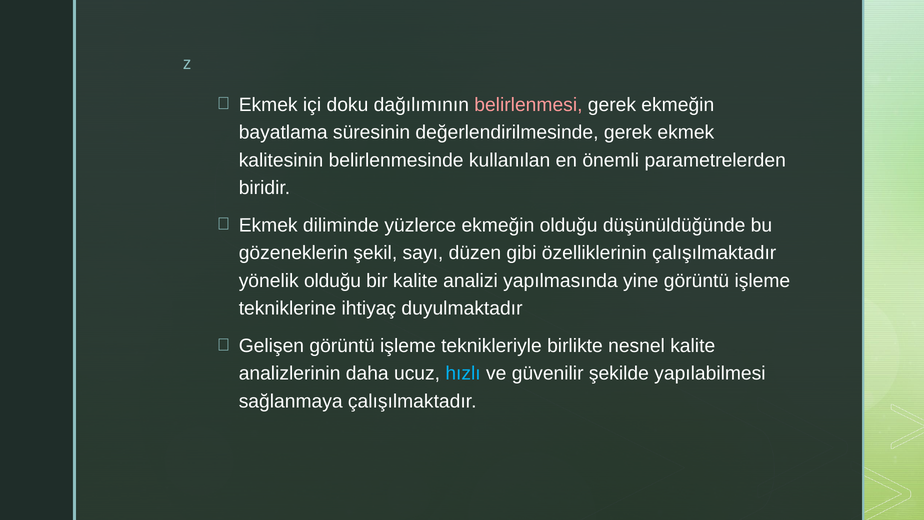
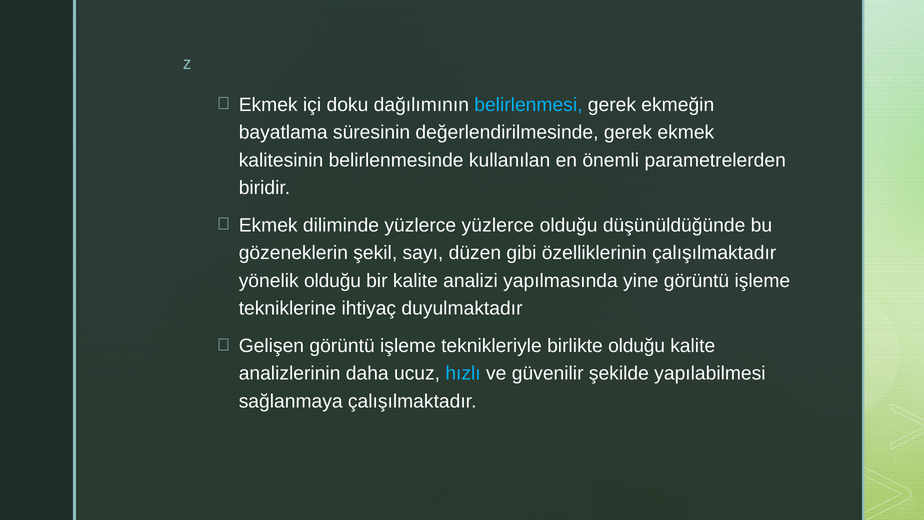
belirlenmesi colour: pink -> light blue (528, 105)
yüzlerce ekmeğin: ekmeğin -> yüzlerce (498, 225)
birlikte nesnel: nesnel -> olduğu (637, 346)
